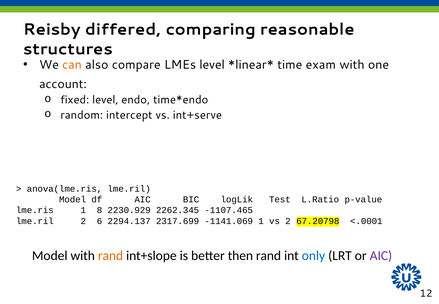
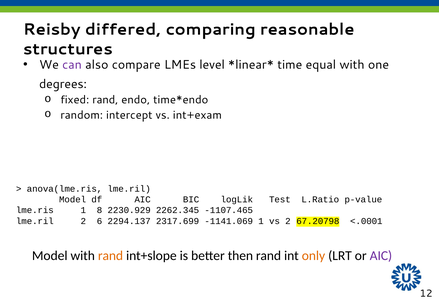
can colour: orange -> purple (72, 65)
exam: exam -> equal (321, 65)
account: account -> degrees (63, 84)
fixed level: level -> rand (105, 100)
int+serve: int+serve -> int+exam (197, 115)
only colour: blue -> orange (313, 256)
